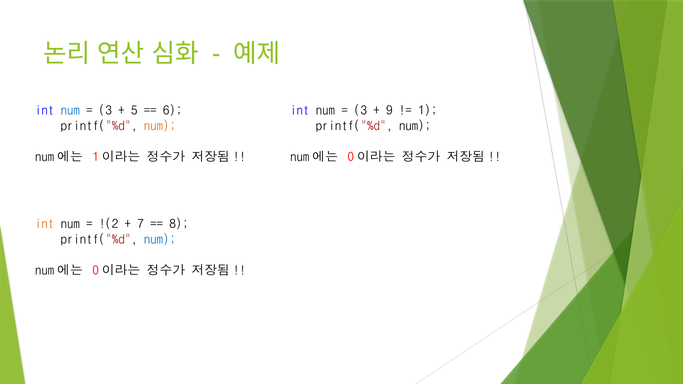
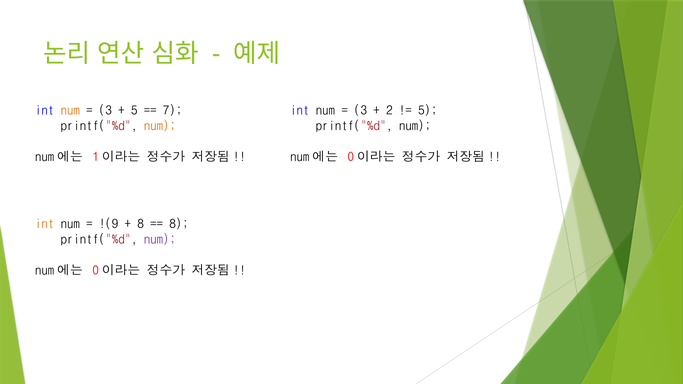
num colour: blue -> orange (70, 111)
6: 6 -> 7 (173, 111)
9: 9 -> 2 (389, 111)
1: 1 -> 5 (428, 111)
!(2: !(2 -> !(9 (109, 224)
7: 7 -> 8 (141, 224)
num colour: blue -> purple (160, 240)
